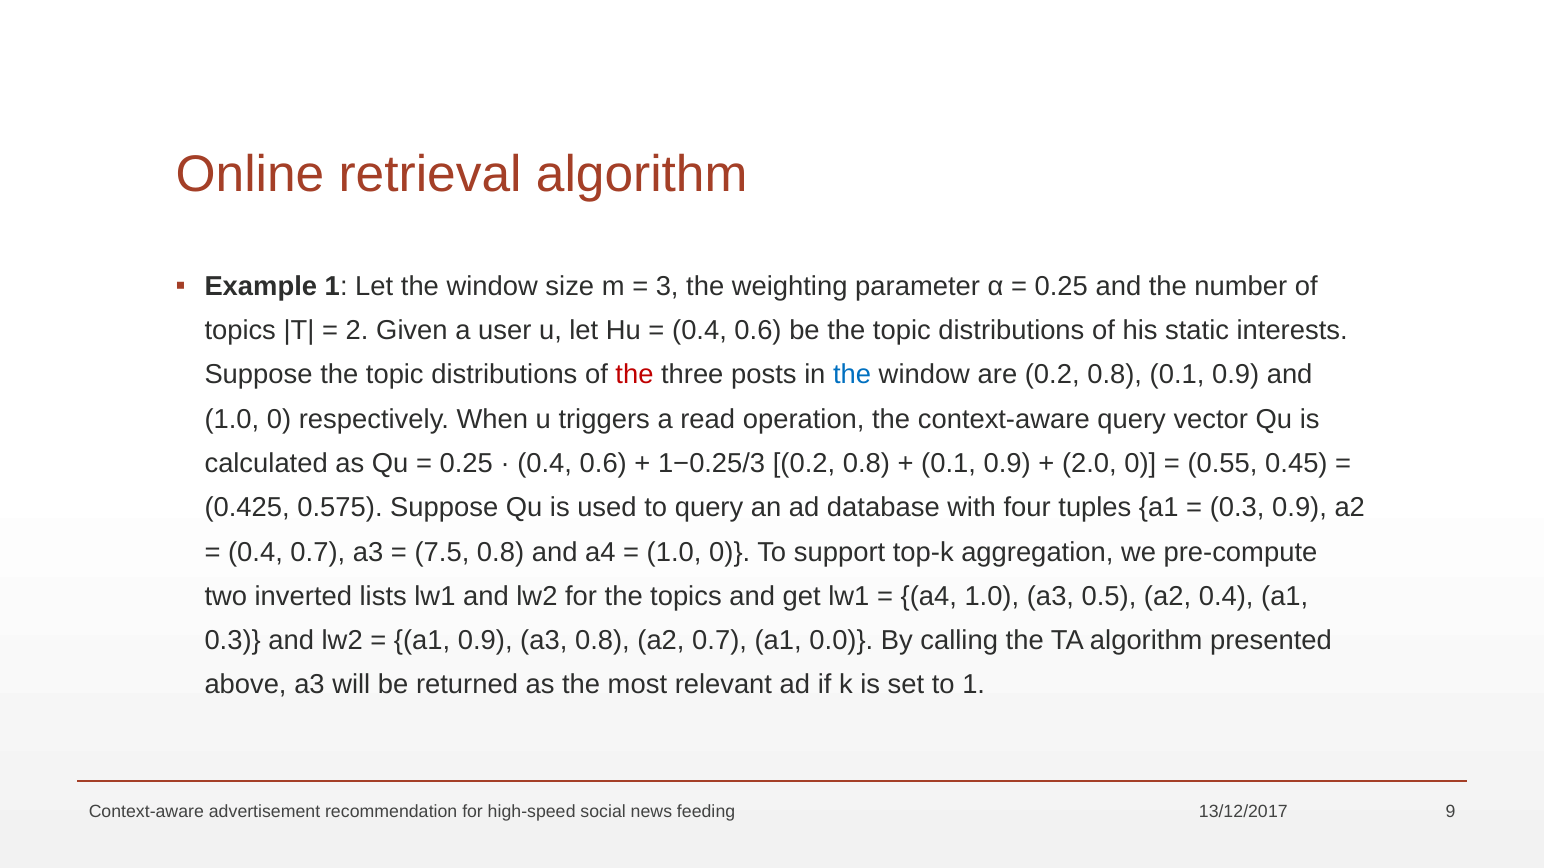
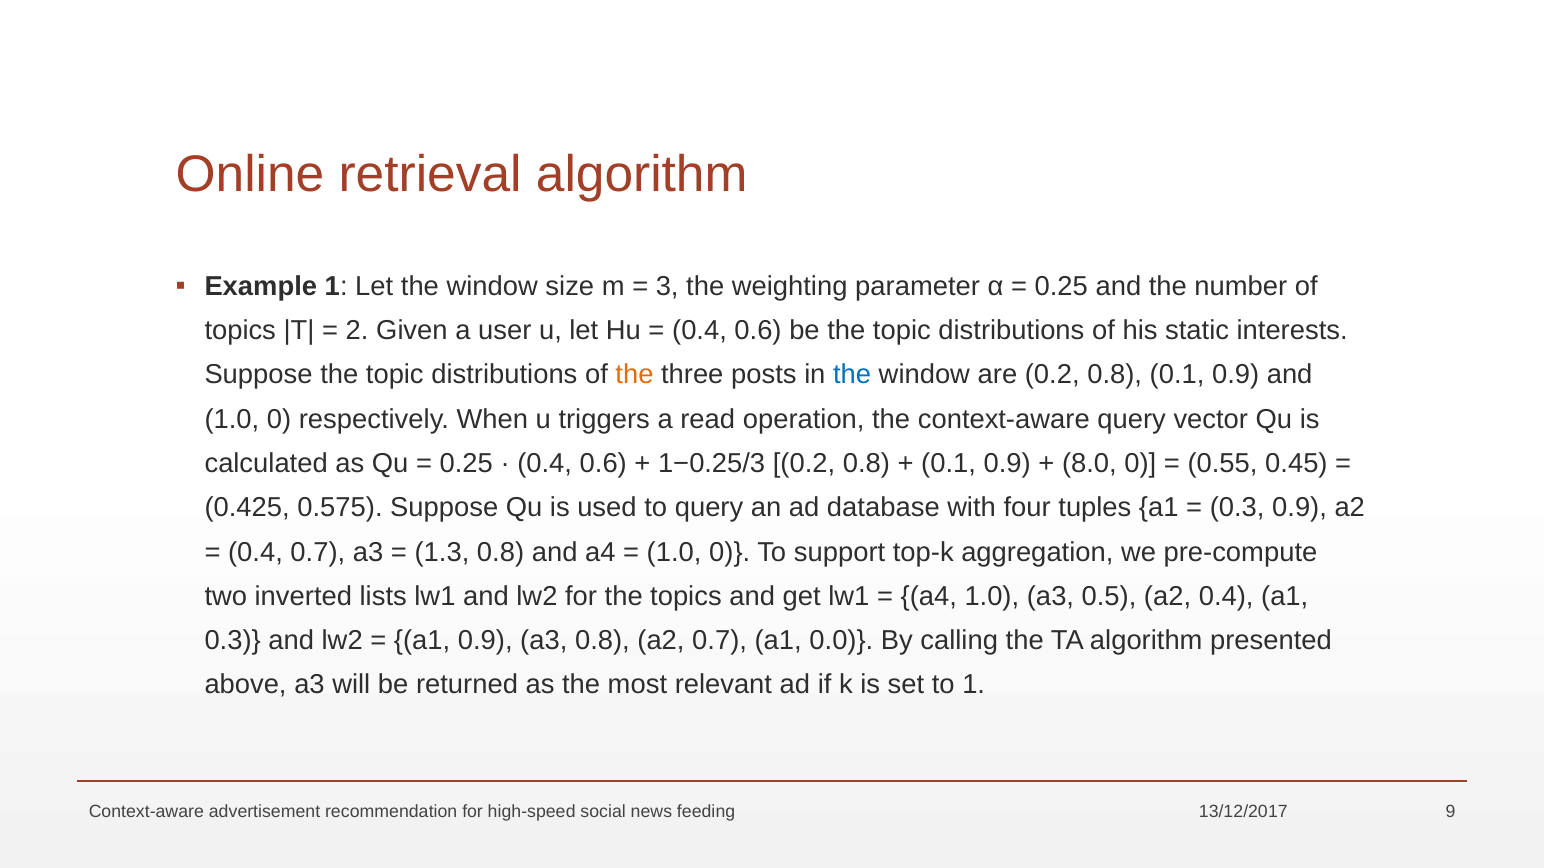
the colour: red -> orange (634, 375)
2.0: 2.0 -> 8.0 (1089, 464)
7.5: 7.5 -> 1.3 (442, 552)
